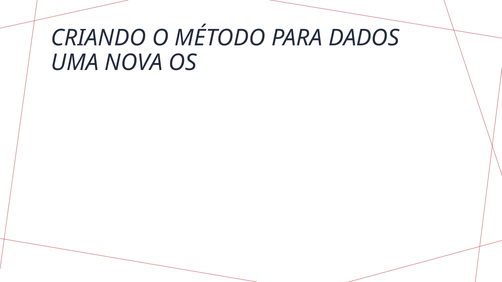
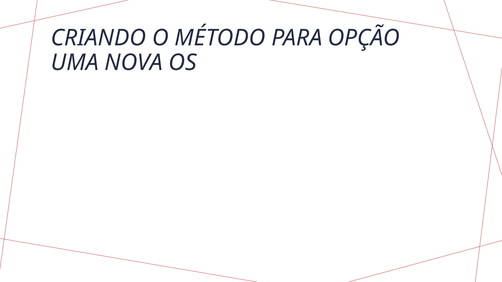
DADOS: DADOS -> OPÇÃO (364, 38)
